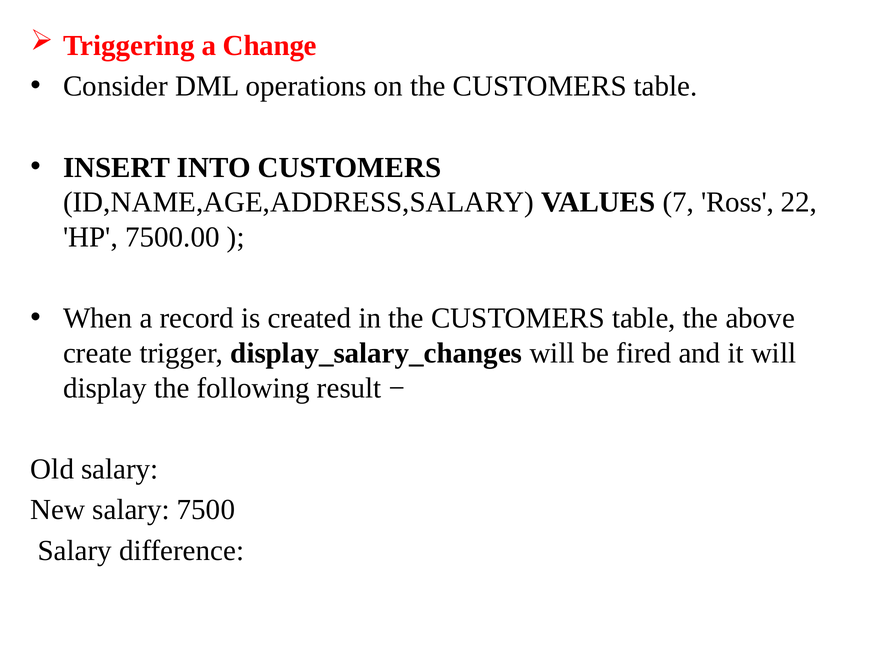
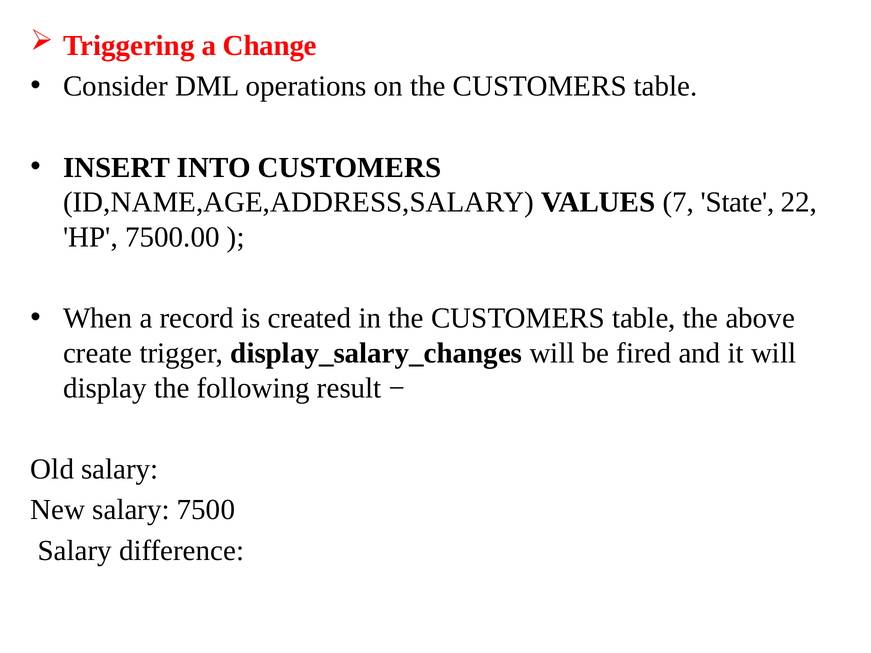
Ross: Ross -> State (738, 202)
